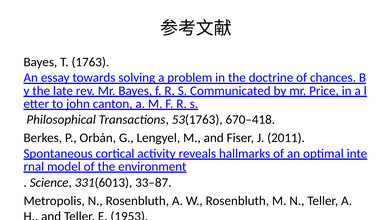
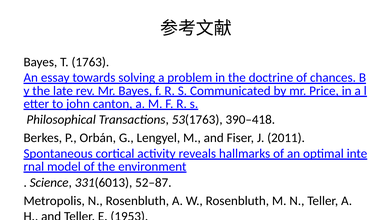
670–418: 670–418 -> 390–418 (250, 120)
33–87: 33–87 -> 52–87 (153, 183)
